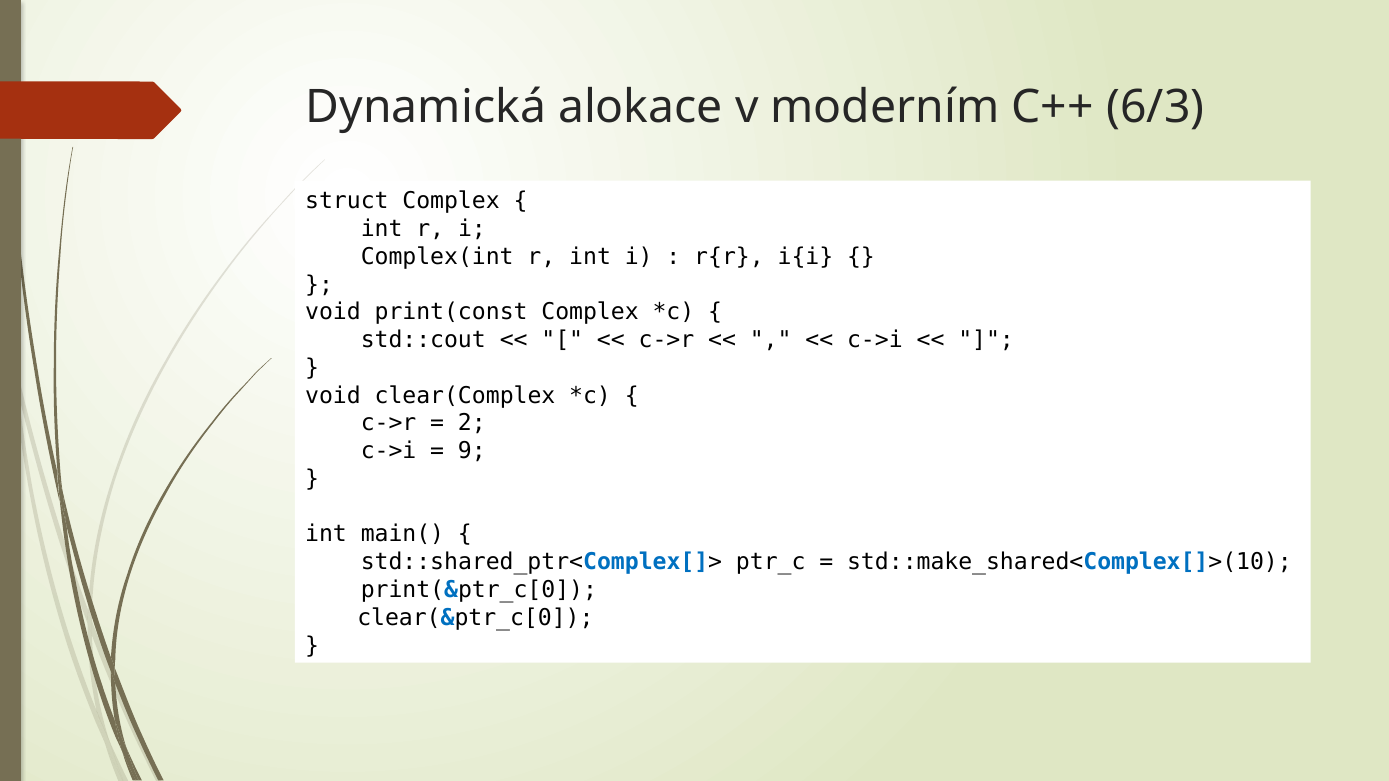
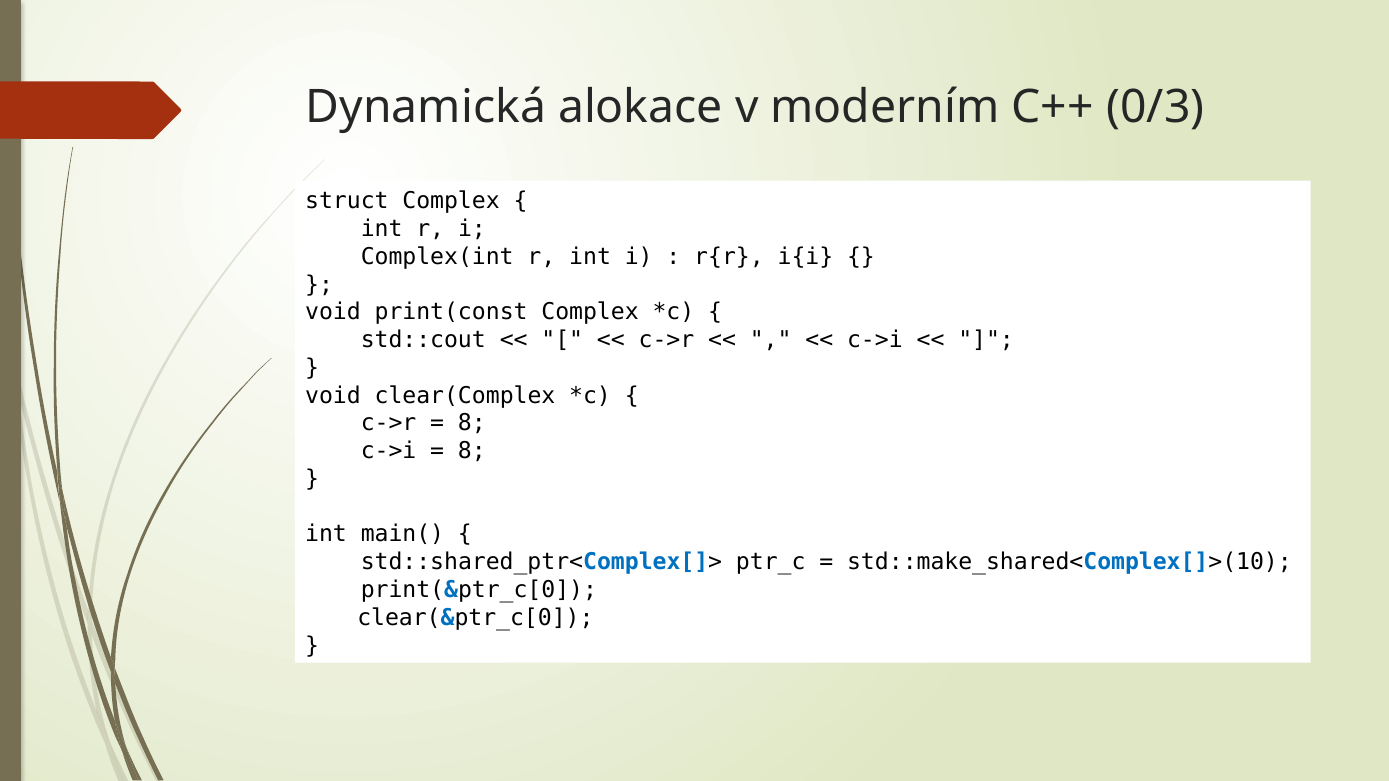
6/3: 6/3 -> 0/3 (1156, 107)
2: 2 -> 8 (472, 423)
9: 9 -> 8 (472, 451)
